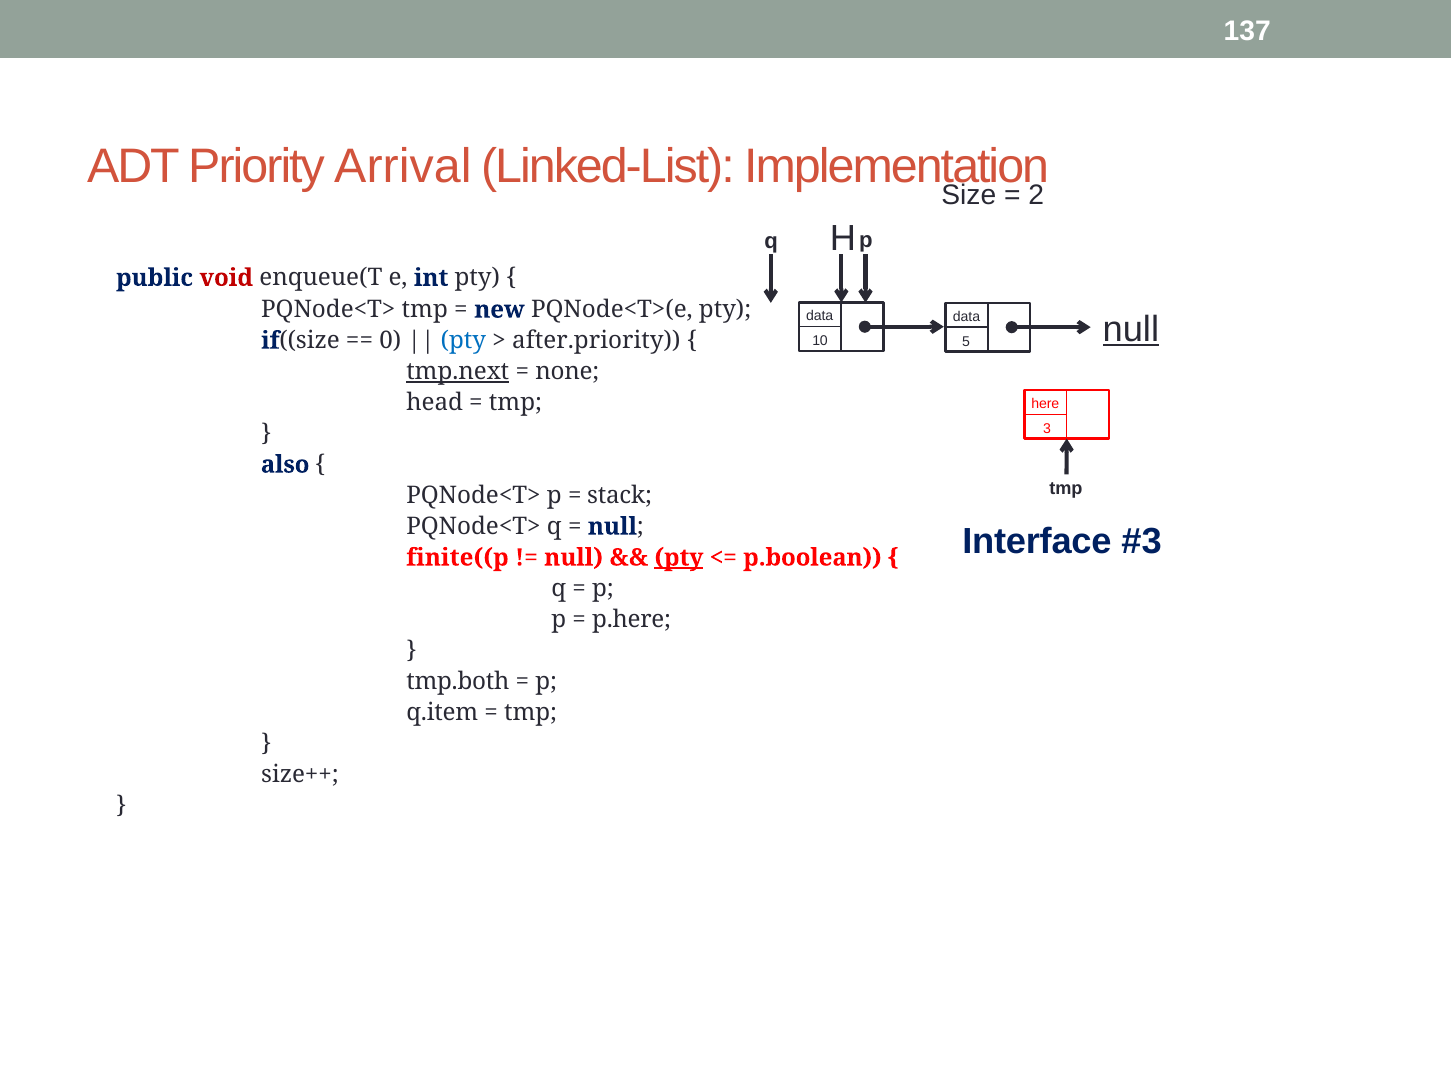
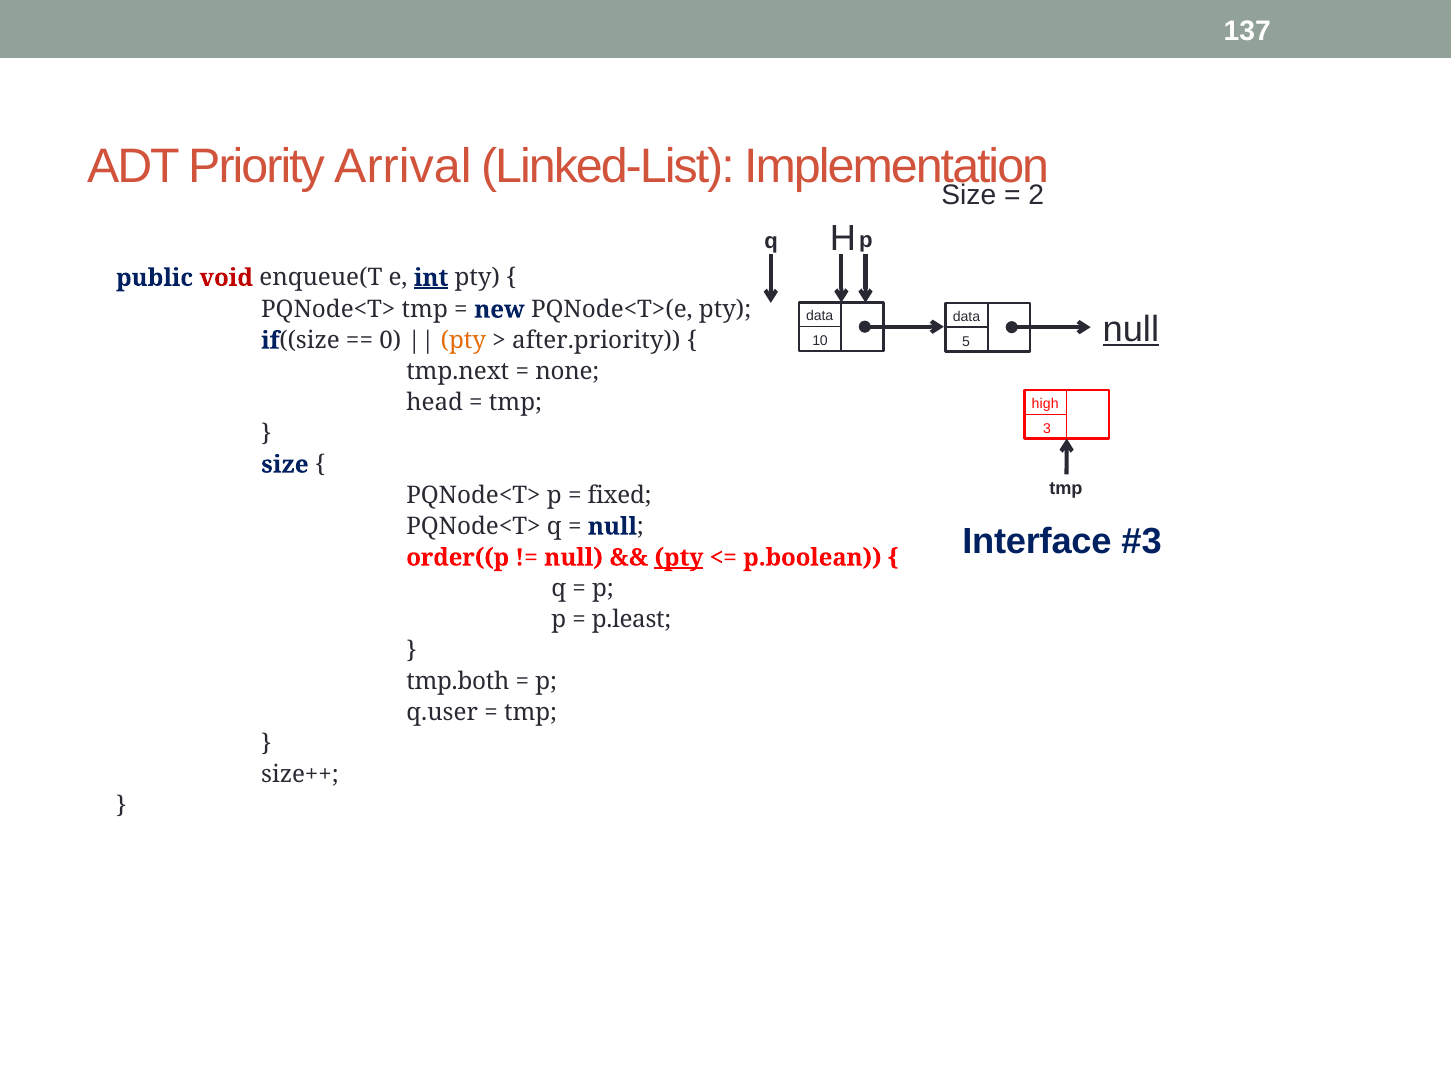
int underline: none -> present (431, 278)
pty colour: blue -> orange (463, 340)
tmp.next underline: present -> none (458, 371)
here: here -> high (1045, 403)
also: also -> size (285, 464)
stack: stack -> fixed (620, 495)
finite((p: finite((p -> order((p (458, 557)
p.here: p.here -> p.least (632, 619)
q.item: q.item -> q.user (442, 712)
